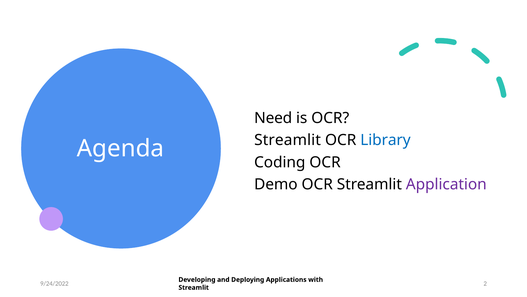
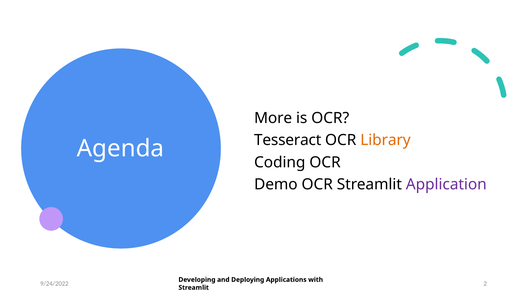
Need: Need -> More (273, 118)
Streamlit: Streamlit -> Tesseract (288, 140)
Library colour: blue -> orange (385, 140)
